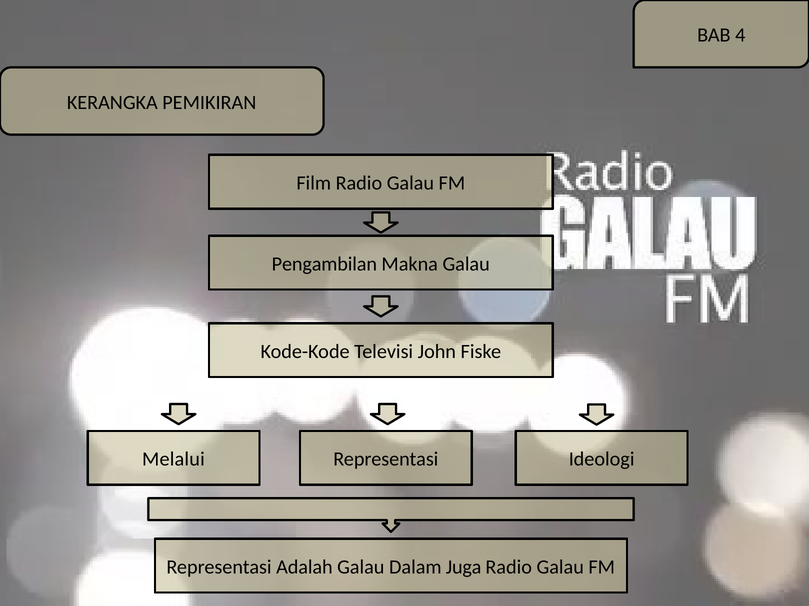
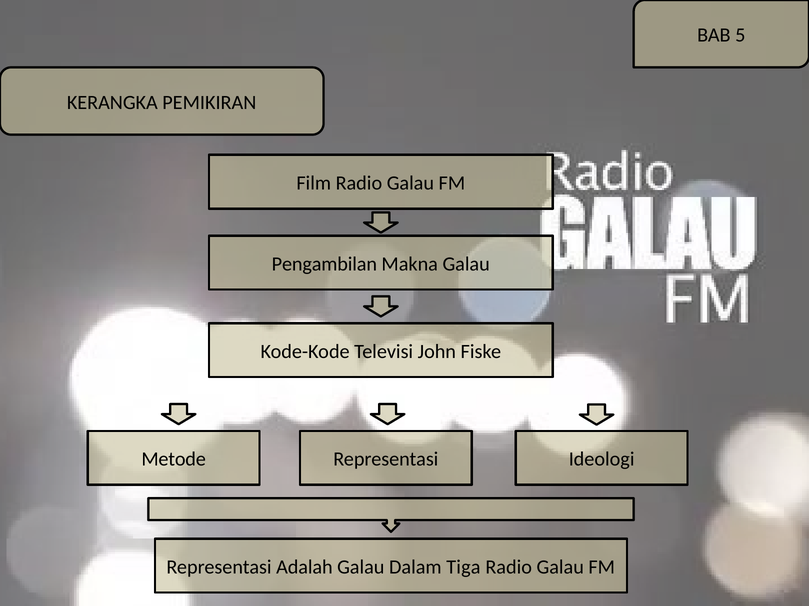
4: 4 -> 5 (740, 35)
Melalui: Melalui -> Metode (174, 460)
Juga: Juga -> Tiga (463, 568)
